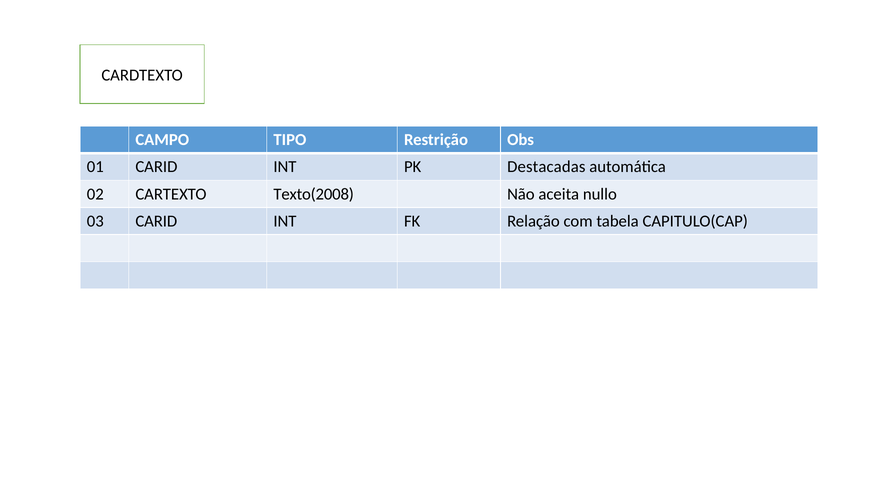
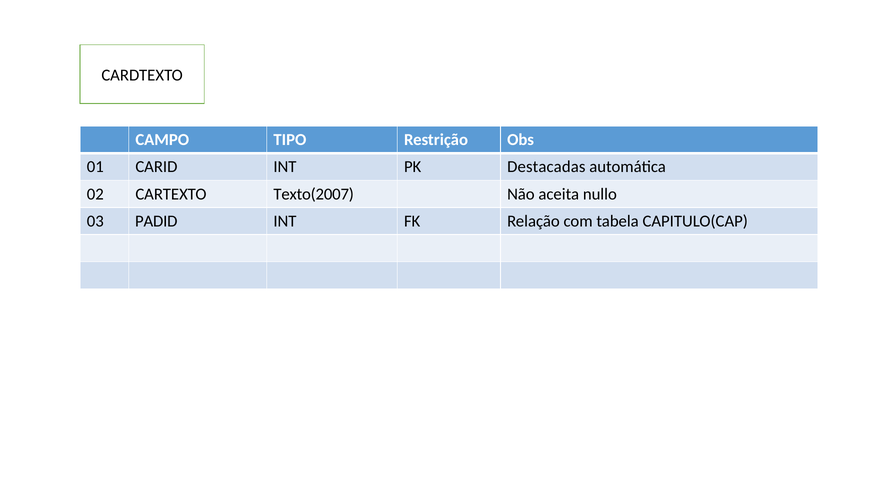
Texto(2008: Texto(2008 -> Texto(2007 (314, 194)
03 CARID: CARID -> PADID (156, 221)
